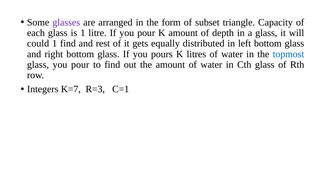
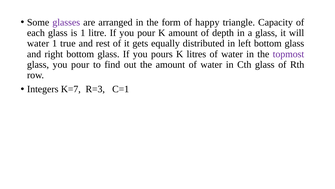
subset: subset -> happy (207, 22)
could: could -> water (38, 43)
1 find: find -> true (68, 43)
topmost colour: blue -> purple (288, 54)
